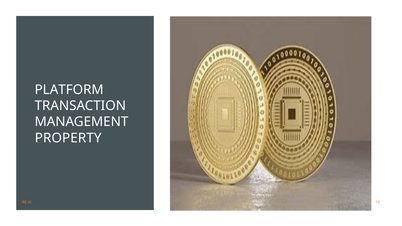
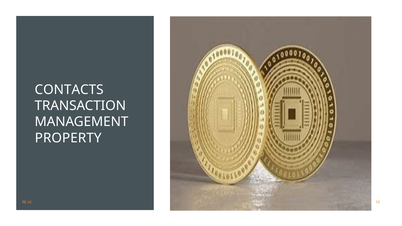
PLATFORM: PLATFORM -> CONTACTS (69, 90)
